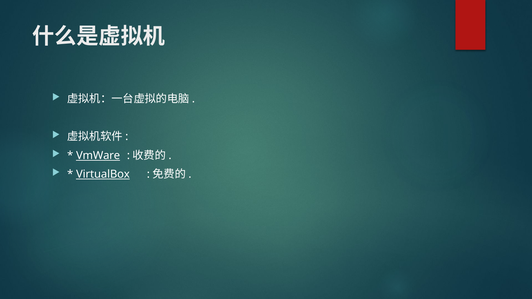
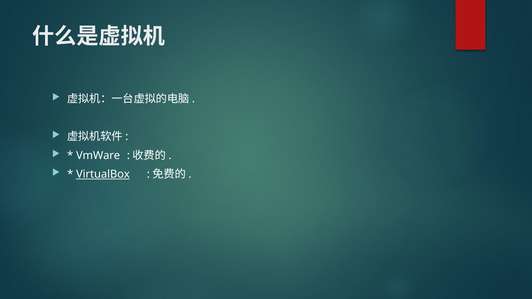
VmWare underline: present -> none (98, 156)
